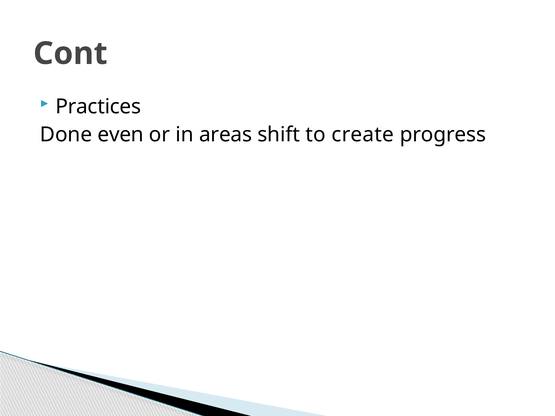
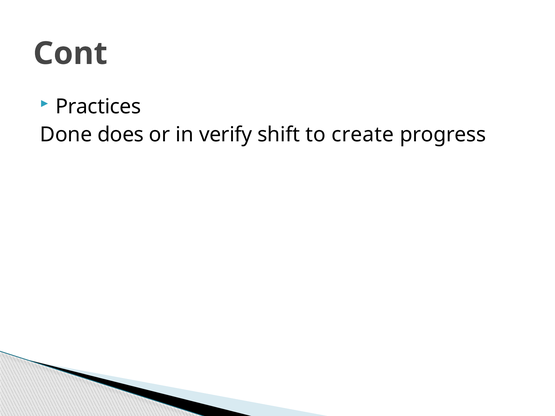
even: even -> does (121, 135)
areas: areas -> verify (226, 135)
